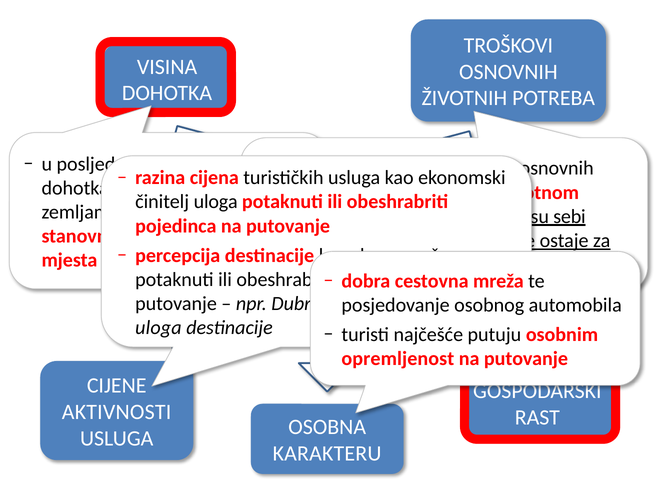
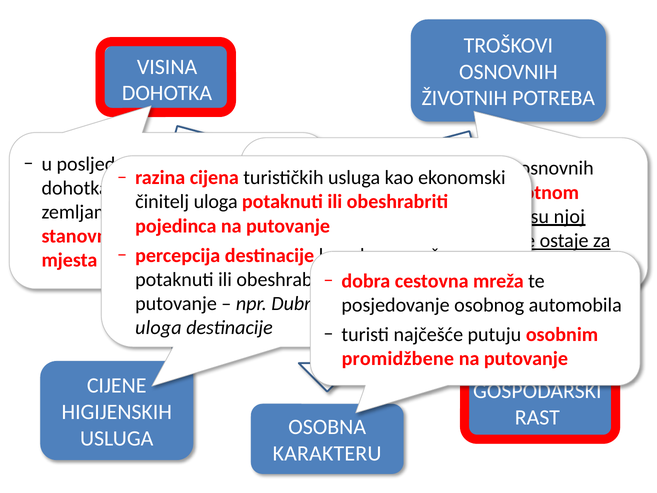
sebi: sebi -> njoj (569, 216)
opremljenost: opremljenost -> promidžbene (398, 359)
AKTIVNOSTI: AKTIVNOSTI -> HIGIJENSKIH (117, 412)
